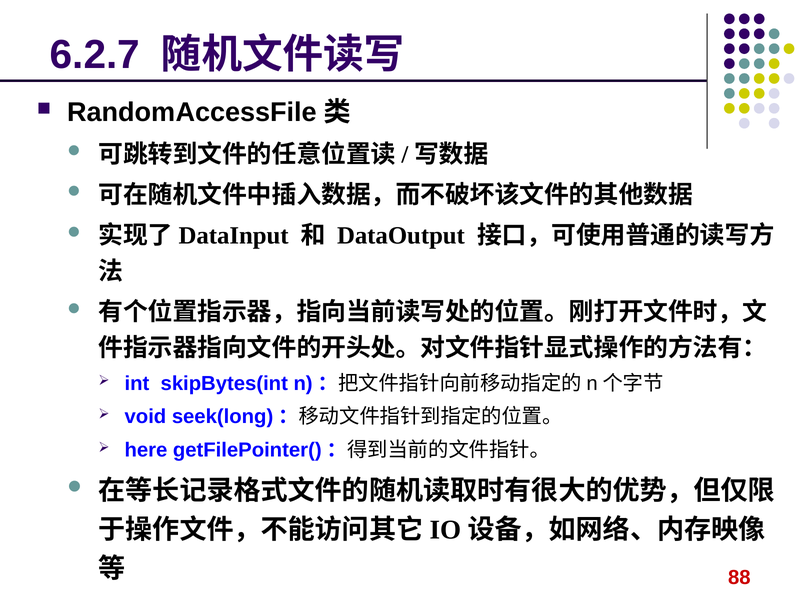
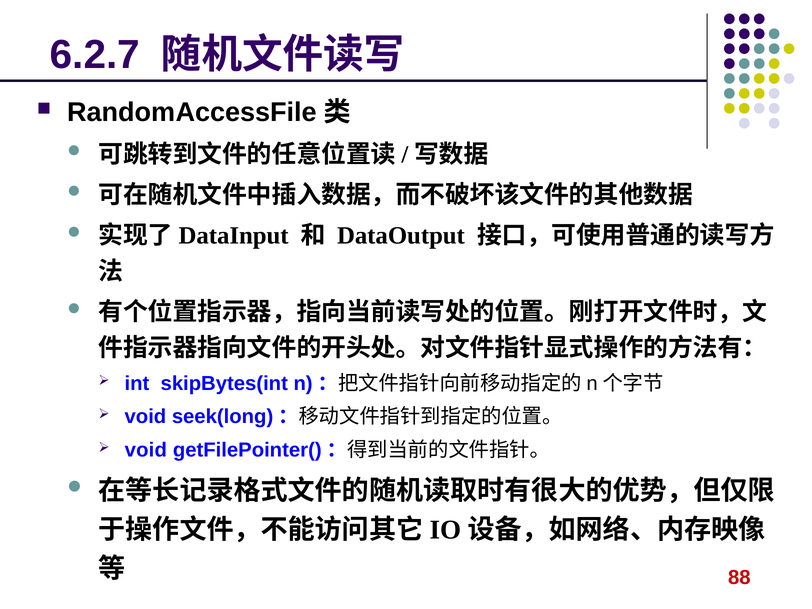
here: here -> void (146, 450)
